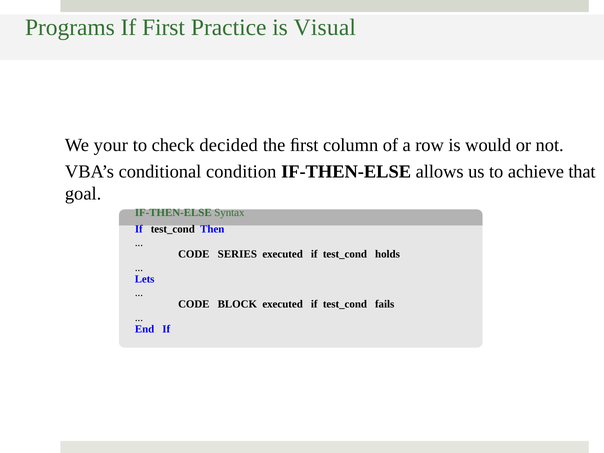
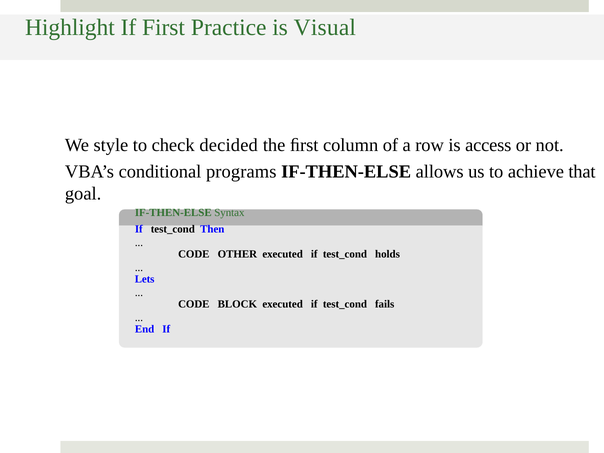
Programs: Programs -> Highlight (70, 28)
your: your -> style (111, 145)
would: would -> access (488, 145)
condition: condition -> programs (241, 172)
SERIES: SERIES -> OTHER (237, 254)
